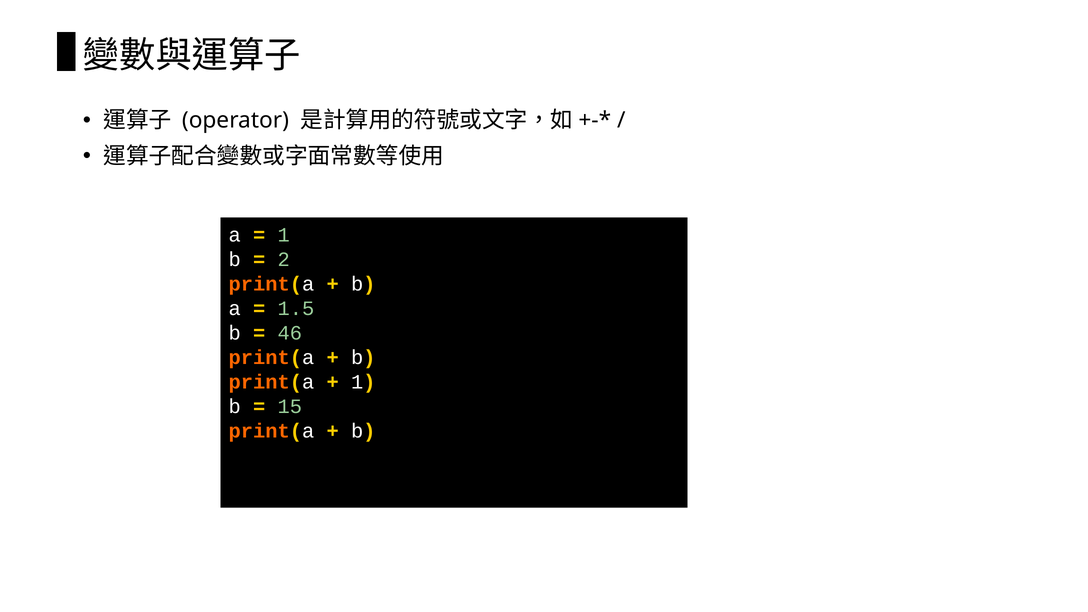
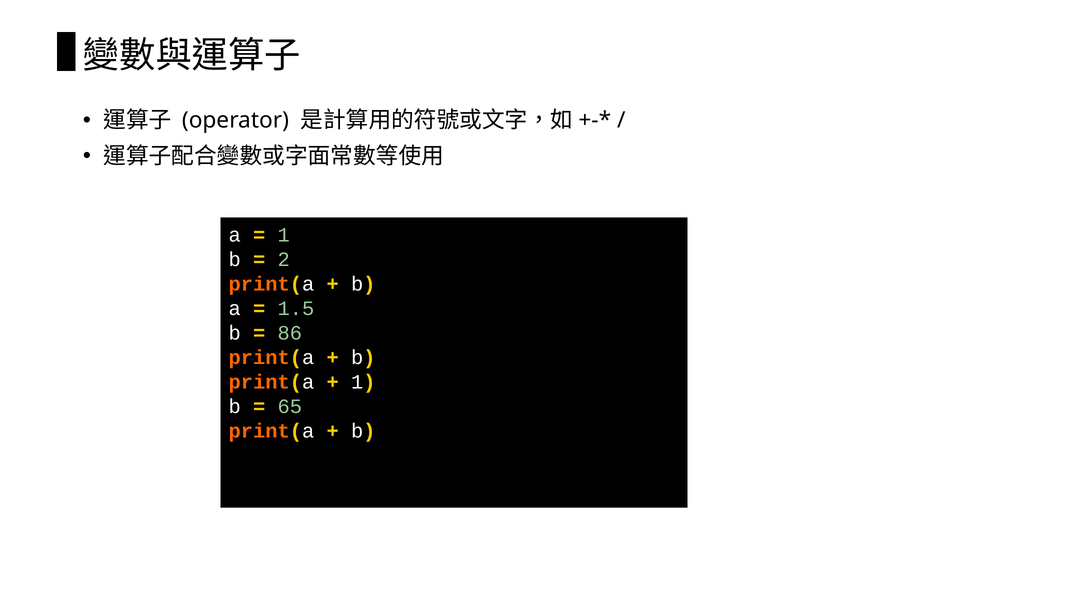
46: 46 -> 86 (290, 333)
15: 15 -> 65 (290, 406)
